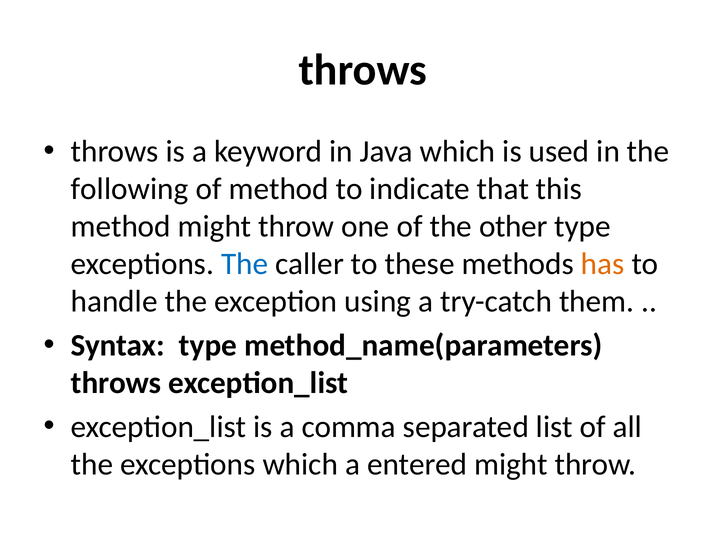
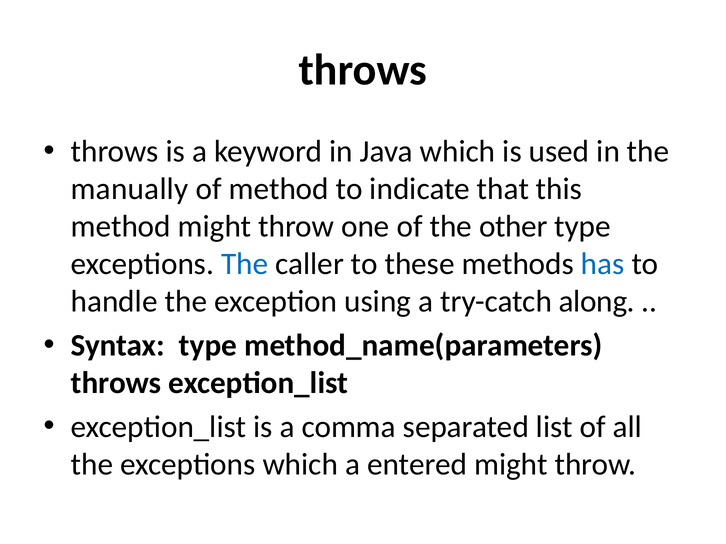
following: following -> manually (130, 189)
has colour: orange -> blue (603, 264)
them: them -> along (597, 302)
